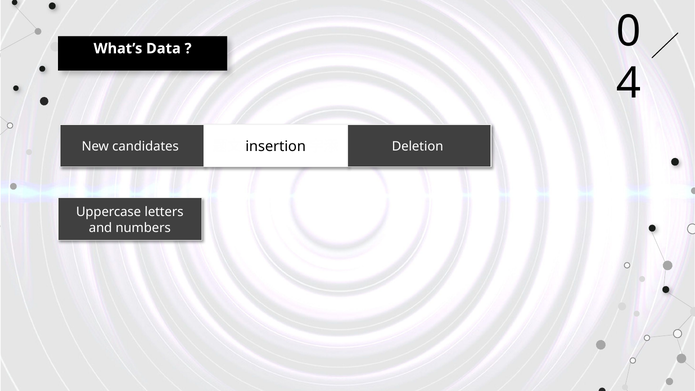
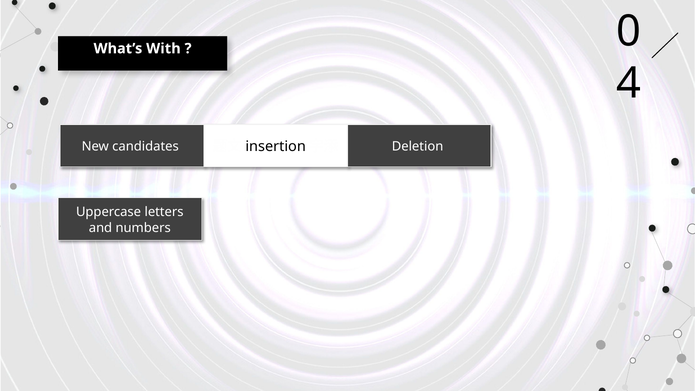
Data: Data -> With (163, 49)
